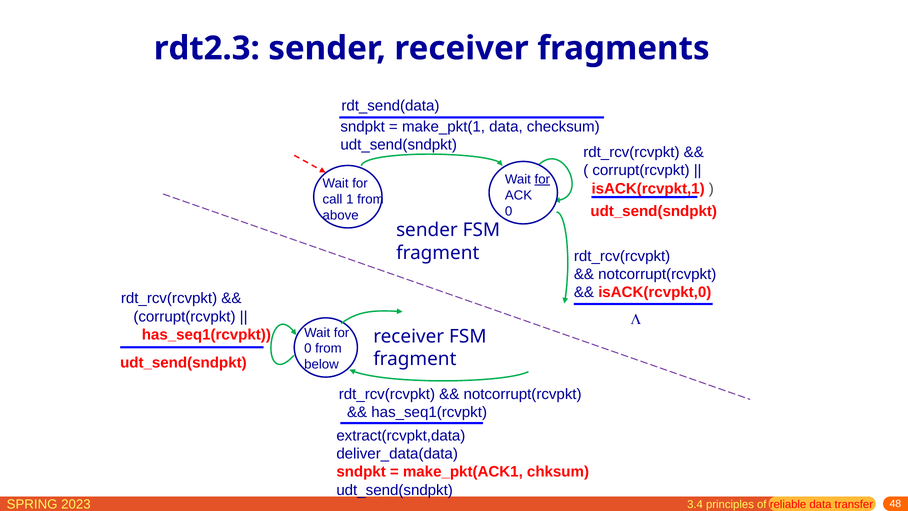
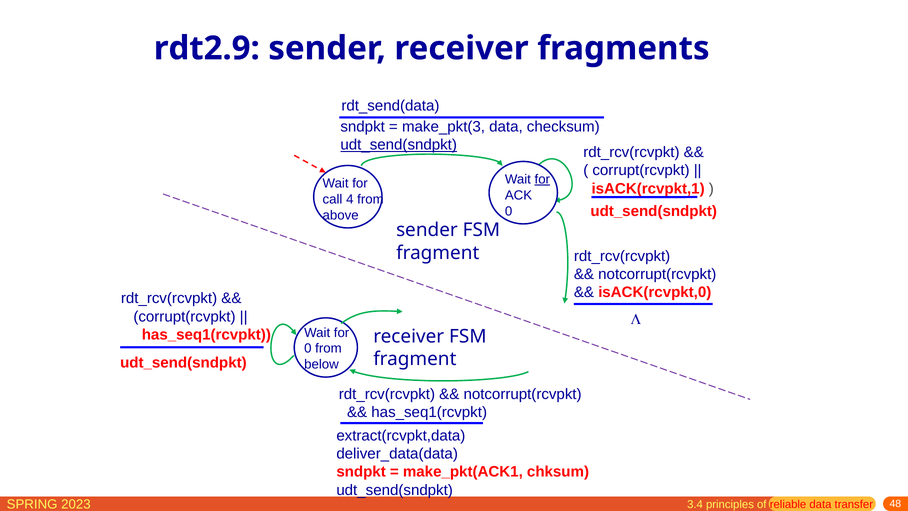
rdt2.3: rdt2.3 -> rdt2.9 (207, 48)
make_pkt(1: make_pkt(1 -> make_pkt(3 (444, 127)
udt_send(sndpkt underline: none -> present (399, 145)
1: 1 -> 4 (350, 199)
